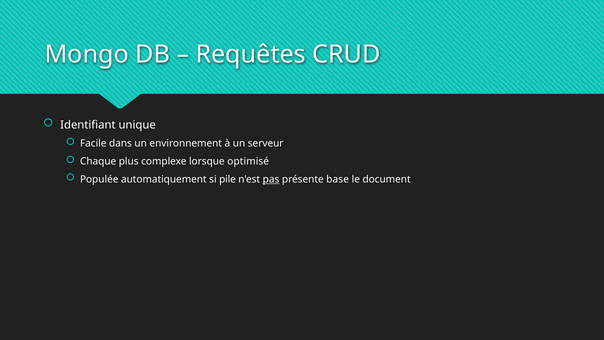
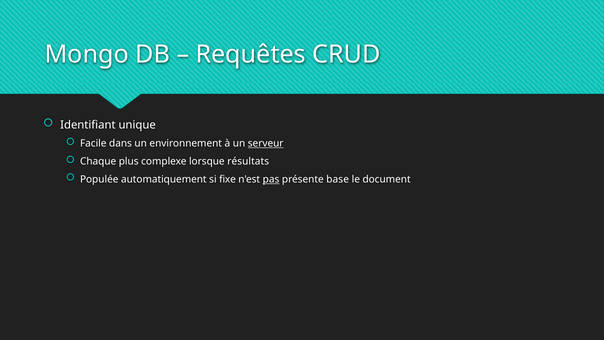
serveur underline: none -> present (266, 143)
optimisé: optimisé -> résultats (248, 161)
pile: pile -> fixe (228, 179)
